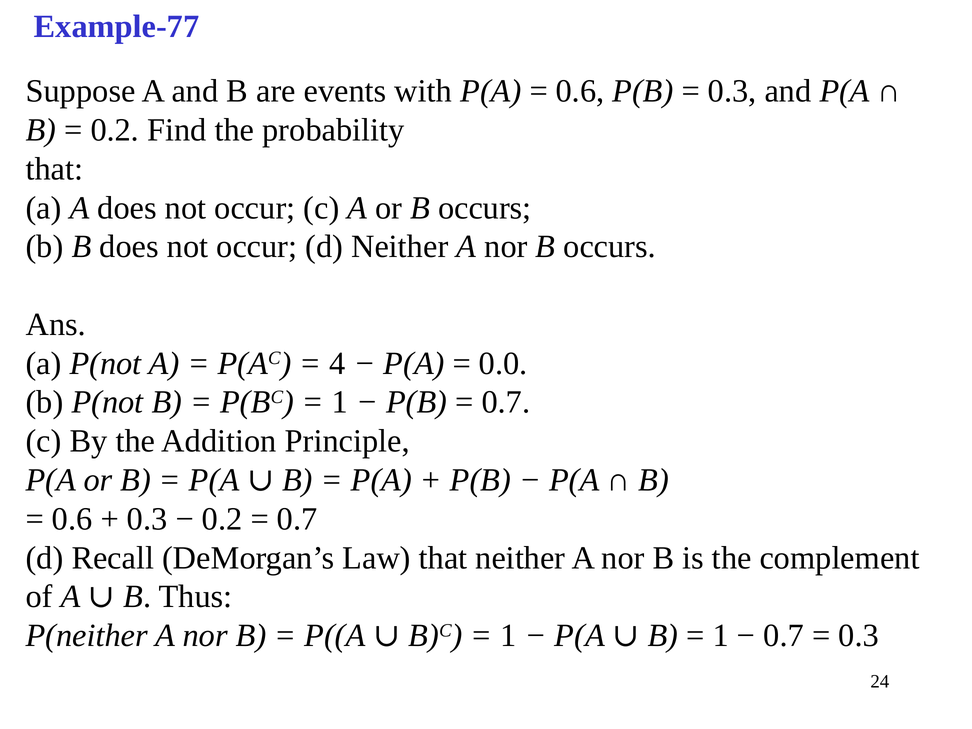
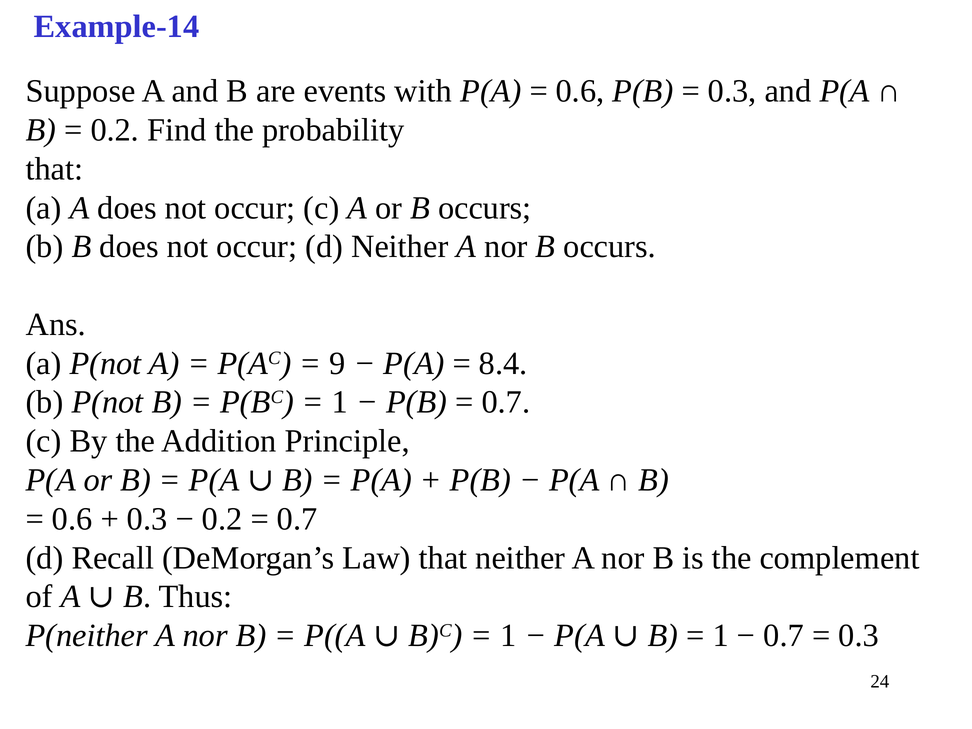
Example-77: Example-77 -> Example-14 (117, 26)
4: 4 -> 9 (337, 363)
0.0: 0.0 -> 8.4 (503, 363)
